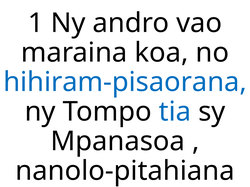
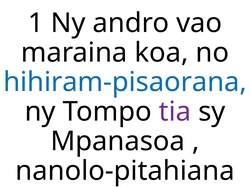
tia colour: blue -> purple (175, 112)
